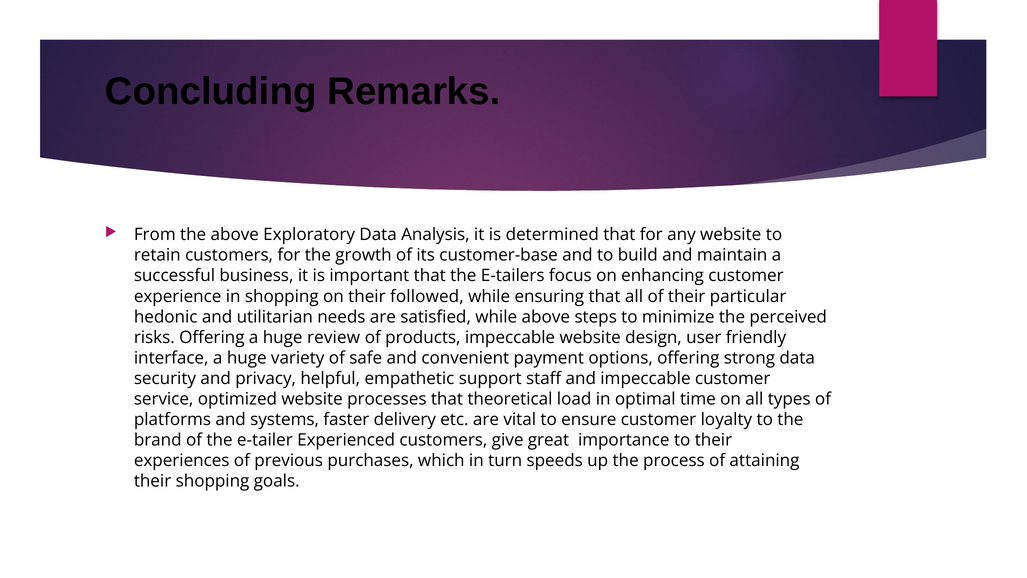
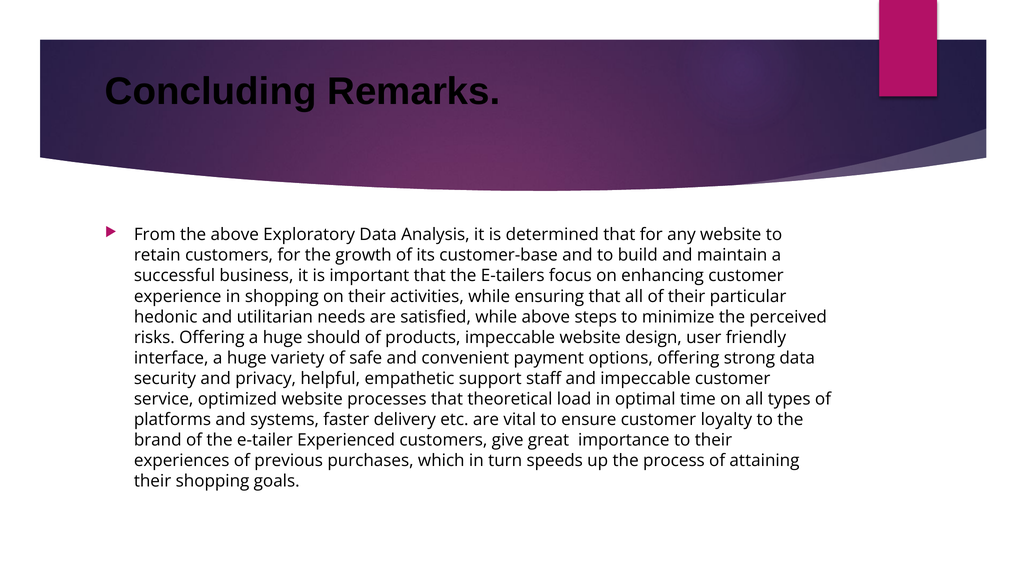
followed: followed -> activities (427, 296)
review: review -> should (334, 337)
